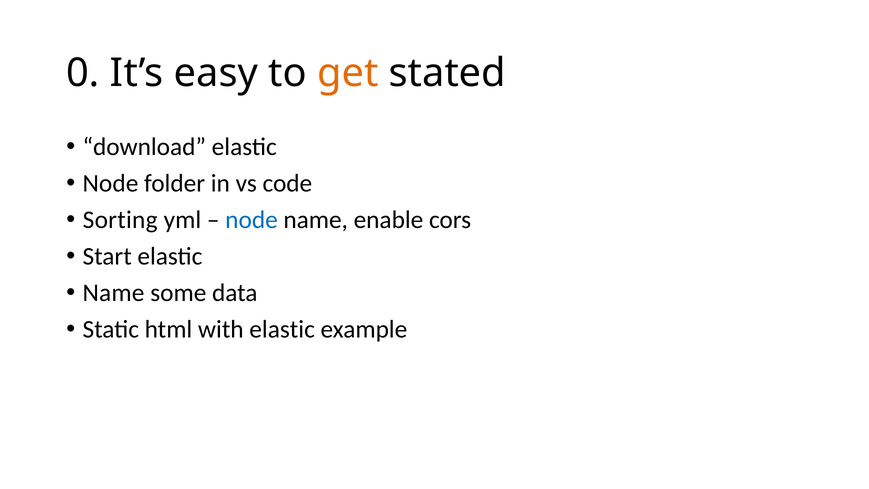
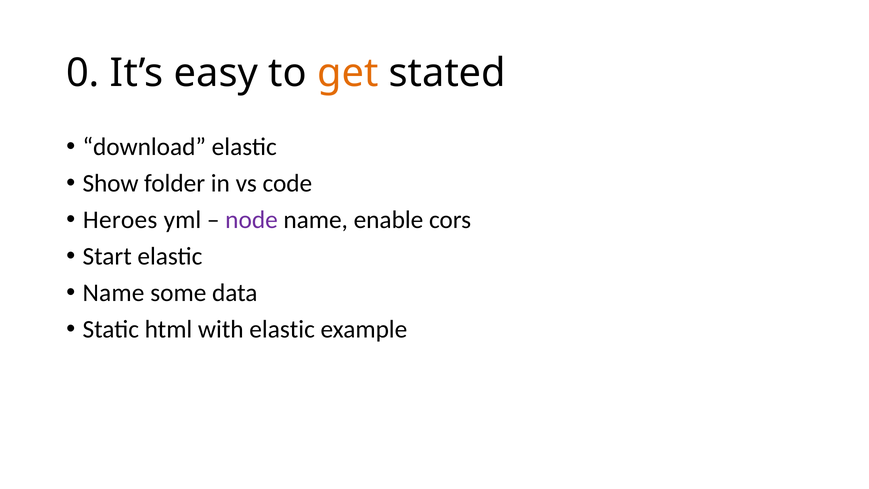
Node: Node -> Show (111, 183)
Sorting: Sorting -> Heroes (120, 220)
node colour: blue -> purple (252, 220)
